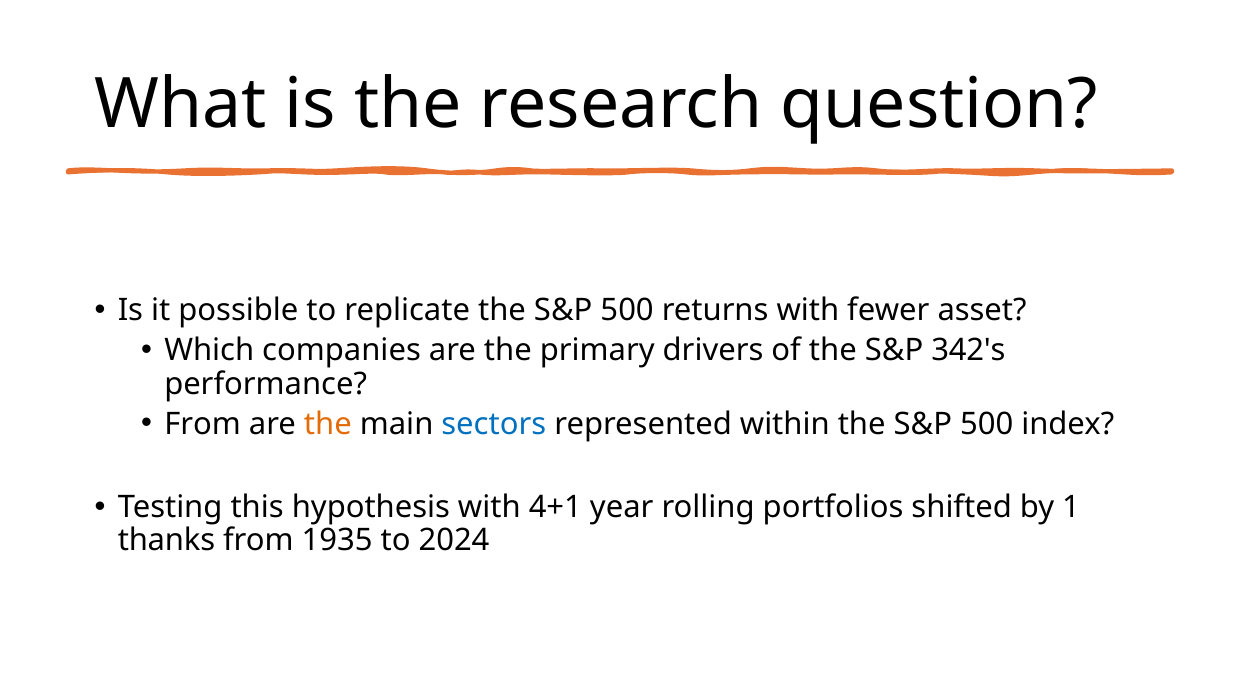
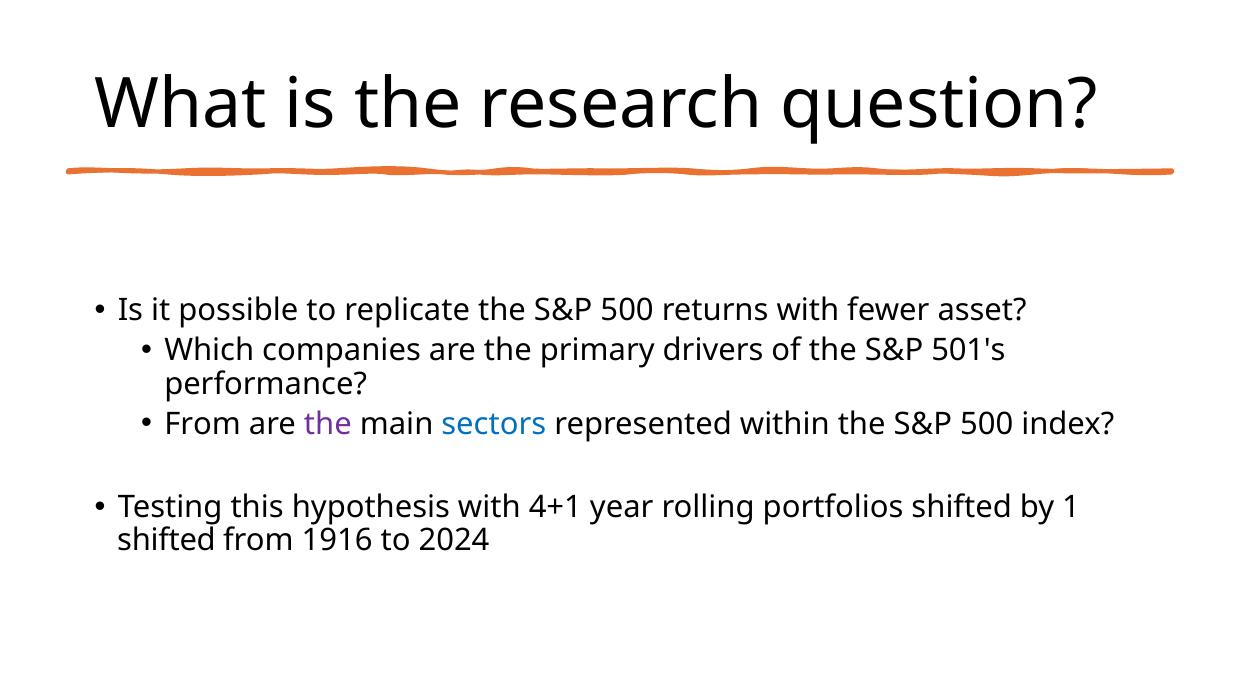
342's: 342's -> 501's (968, 351)
the colour: orange -> purple (328, 424)
thanks: thanks -> shifted (167, 541)
1935: 1935 -> 1916 (337, 541)
